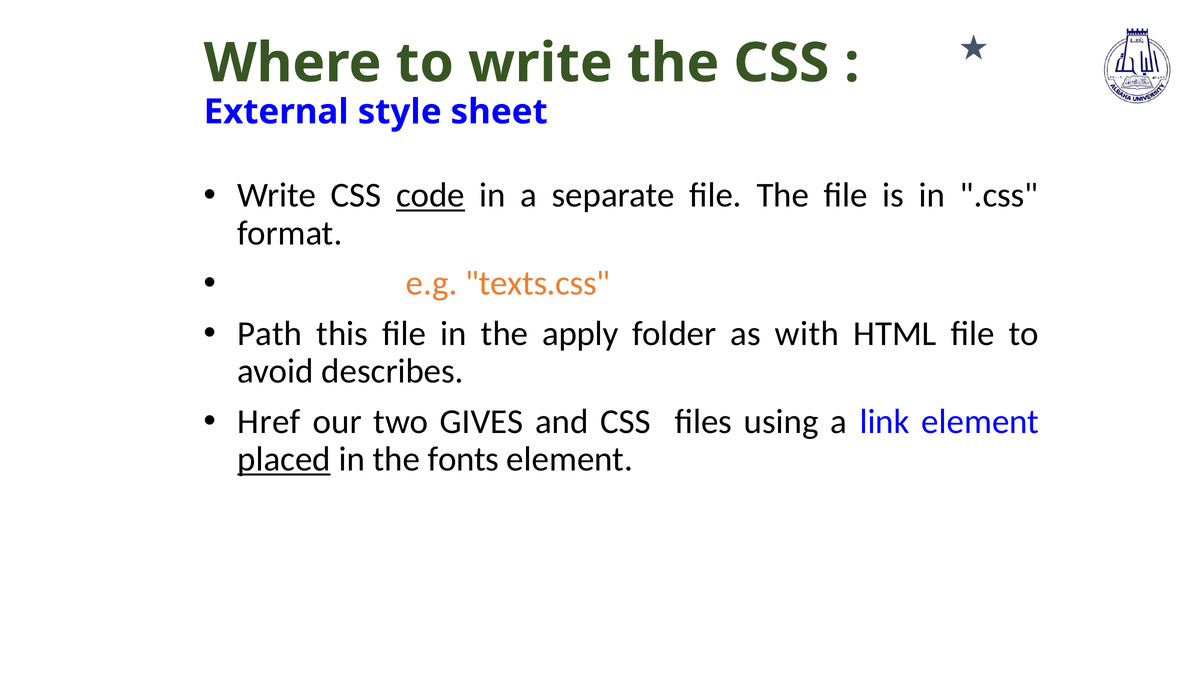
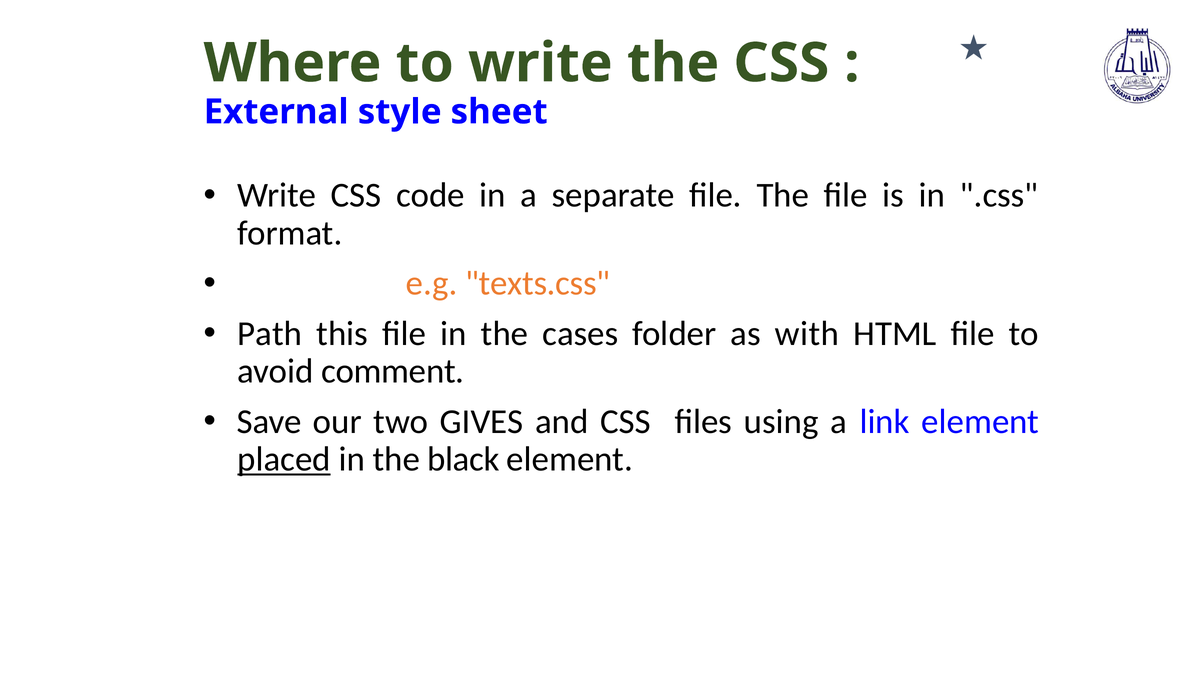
code underline: present -> none (431, 195)
apply: apply -> cases (580, 334)
describes: describes -> comment (393, 371)
Href: Href -> Save (269, 422)
fonts: fonts -> black (463, 459)
